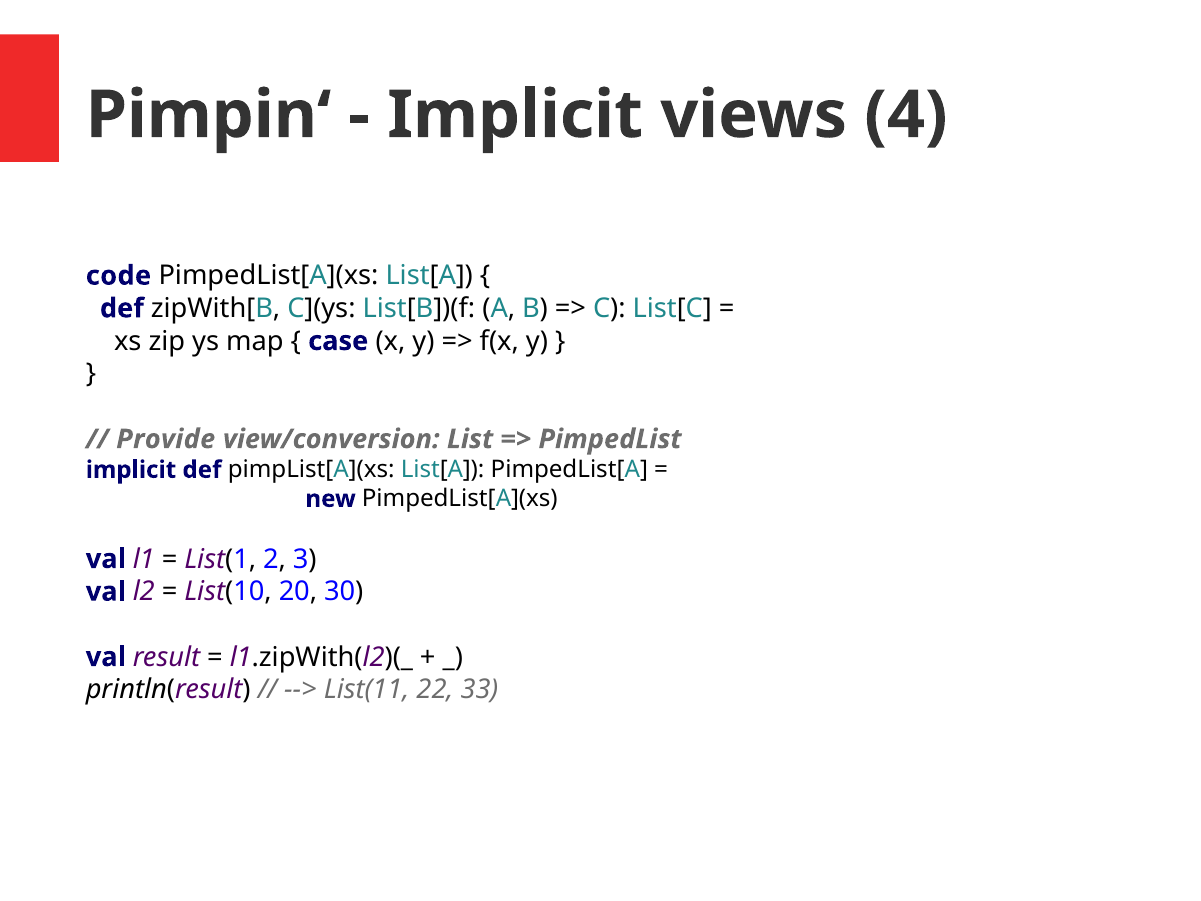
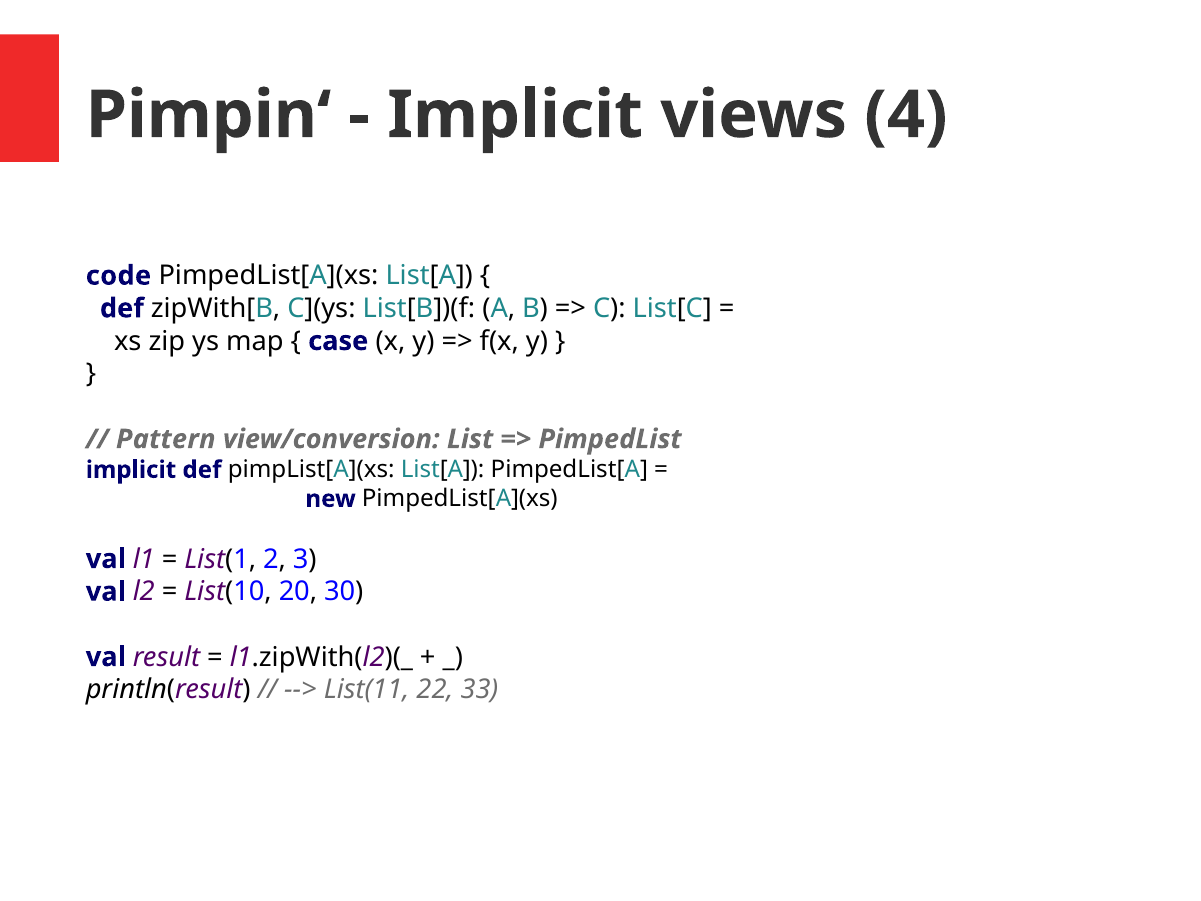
Provide: Provide -> Pattern (166, 439)
